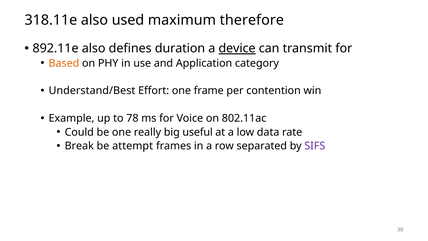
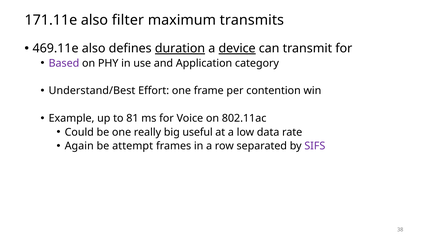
318.11e: 318.11e -> 171.11e (51, 20)
used: used -> filter (128, 20)
therefore: therefore -> transmits (252, 20)
892.11e: 892.11e -> 469.11e (56, 48)
duration underline: none -> present (180, 48)
Based colour: orange -> purple (64, 63)
78: 78 -> 81 (132, 118)
Break: Break -> Again (79, 146)
